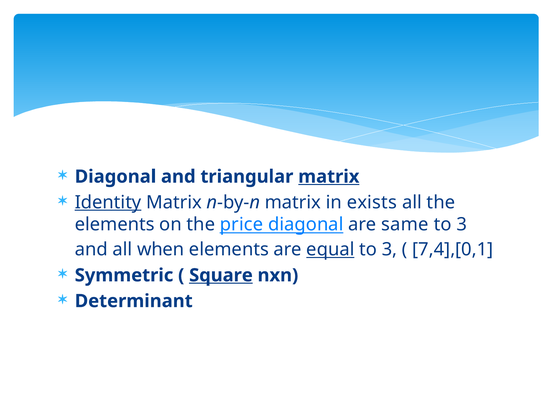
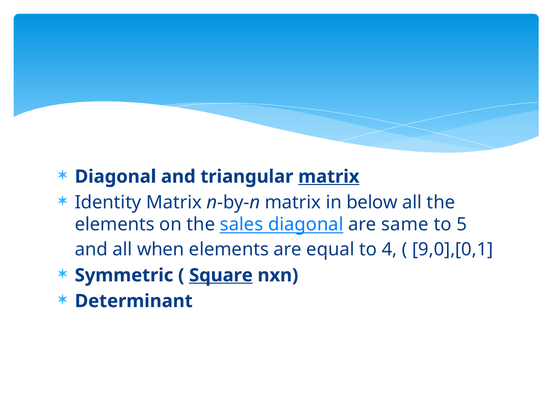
Identity underline: present -> none (108, 202)
exists: exists -> below (372, 202)
price: price -> sales (242, 224)
3: 3 -> 5 (462, 224)
equal underline: present -> none (330, 250)
3: 3 -> 4 (389, 250)
7,4],[0,1: 7,4],[0,1 -> 9,0],[0,1 (453, 250)
